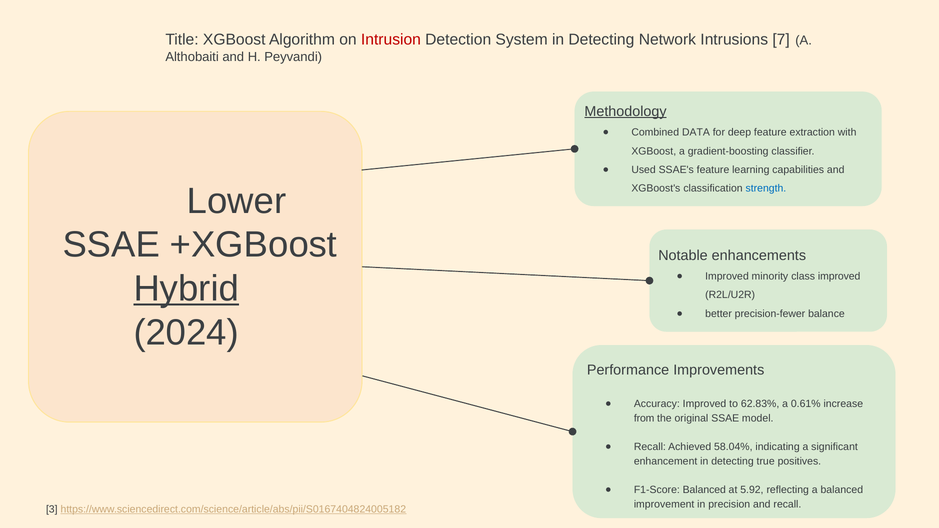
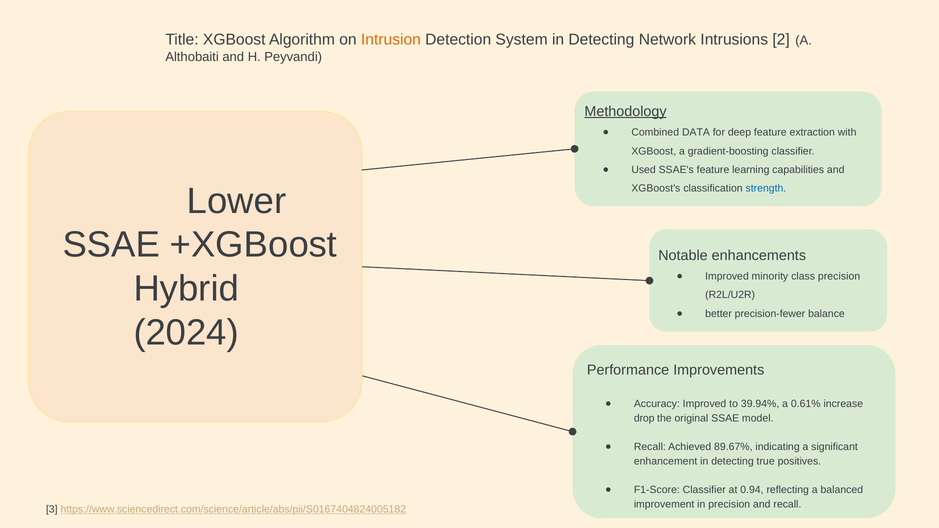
Intrusion colour: red -> orange (391, 40)
7: 7 -> 2 (781, 40)
class improved: improved -> precision (839, 276)
Hybrid underline: present -> none (186, 289)
62.83%: 62.83% -> 39.94% (760, 404)
from: from -> drop (644, 418)
58.04%: 58.04% -> 89.67% (733, 447)
F1-Score Balanced: Balanced -> Classifier (704, 490)
5.92: 5.92 -> 0.94 (752, 490)
